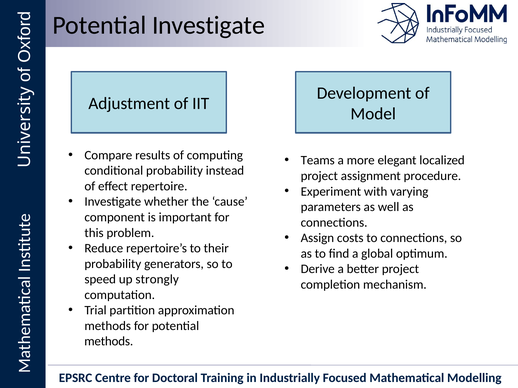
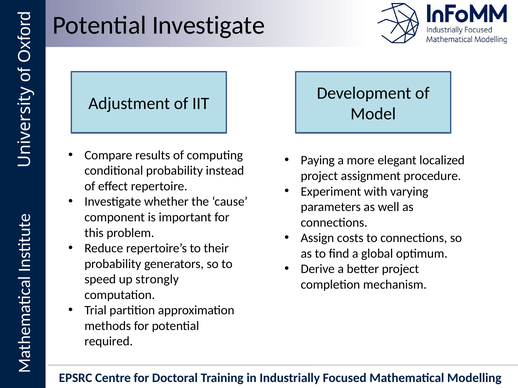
Teams: Teams -> Paying (318, 161)
methods: methods -> required (109, 342)
